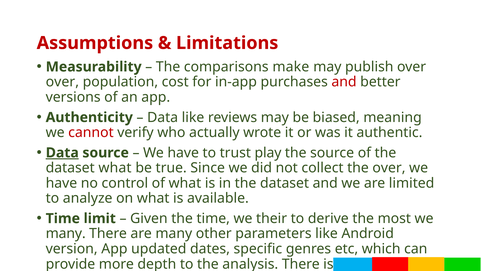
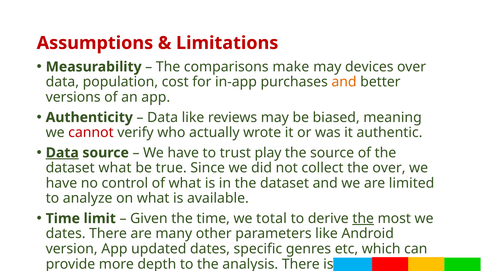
publish: publish -> devices (369, 67)
over: over -> data (62, 82)
and colour: red -> orange (344, 82)
their: their -> total (271, 218)
the underline: none -> present (363, 218)
many: many -> dates (66, 233)
